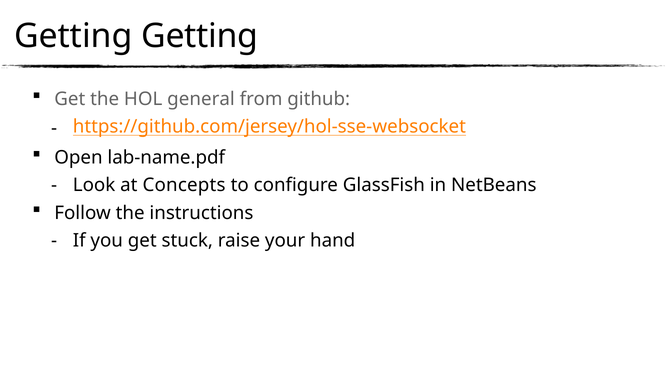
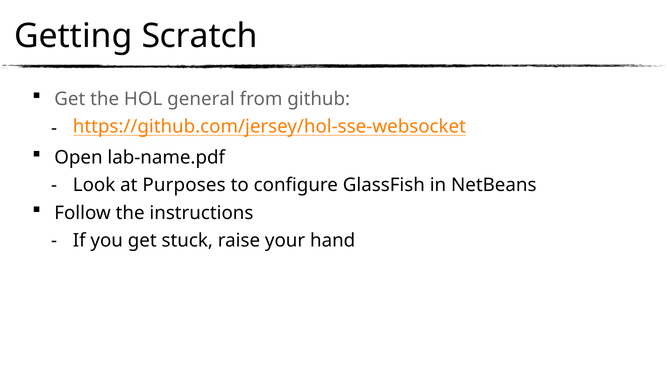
Getting Getting: Getting -> Scratch (200, 36)
Concepts: Concepts -> Purposes (184, 185)
